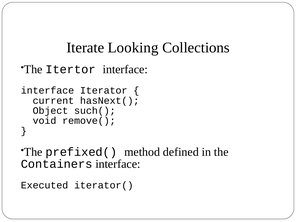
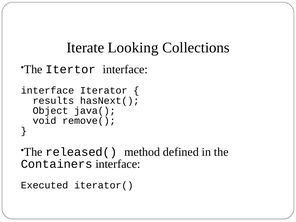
current: current -> results (53, 101)
such(: such( -> java( (95, 111)
prefixed(: prefixed( -> released( (81, 152)
